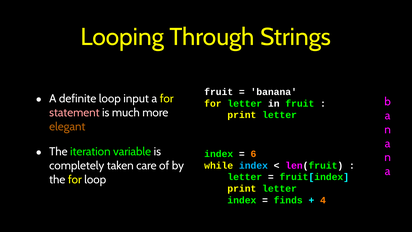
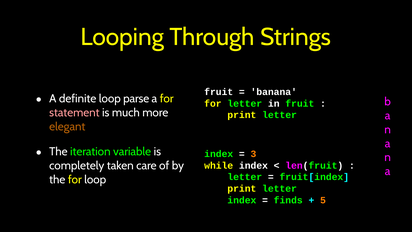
input: input -> parse (136, 99)
6: 6 -> 3 (253, 154)
index colour: light blue -> white (253, 165)
4: 4 -> 5 (323, 200)
